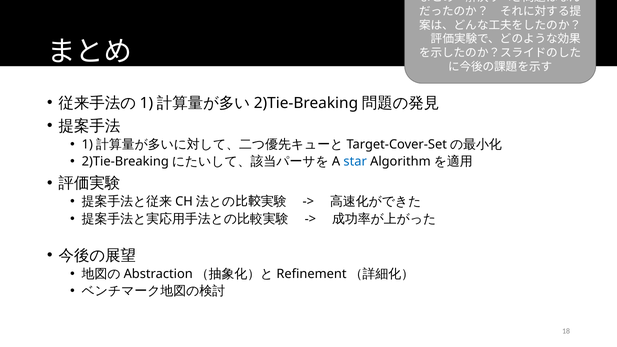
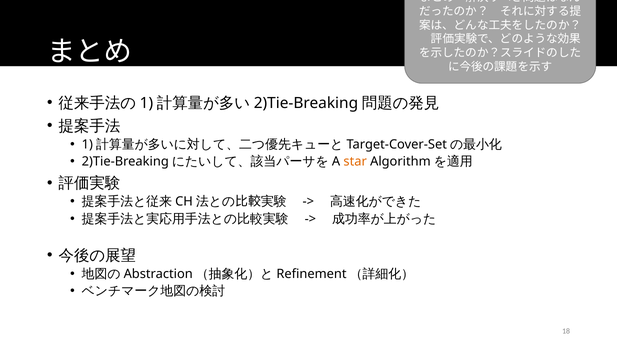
star colour: blue -> orange (355, 162)
